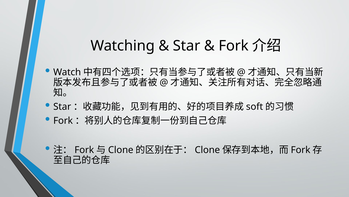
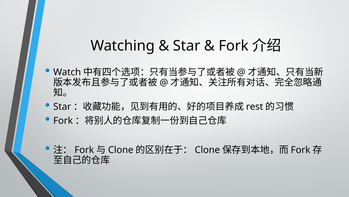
soft: soft -> rest (255, 106)
